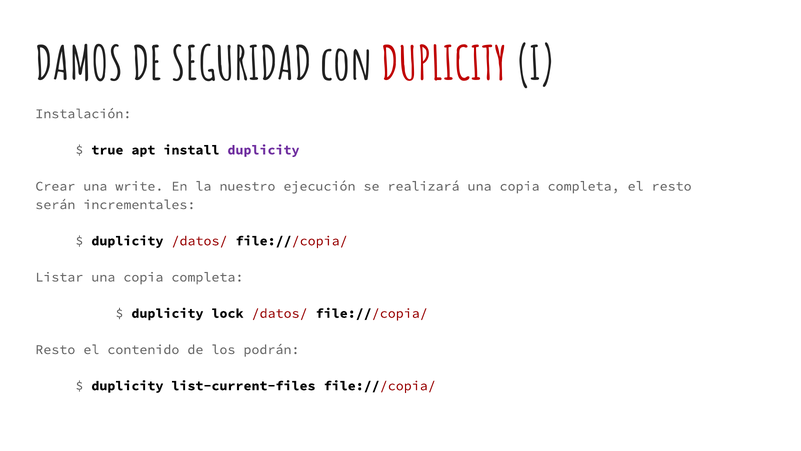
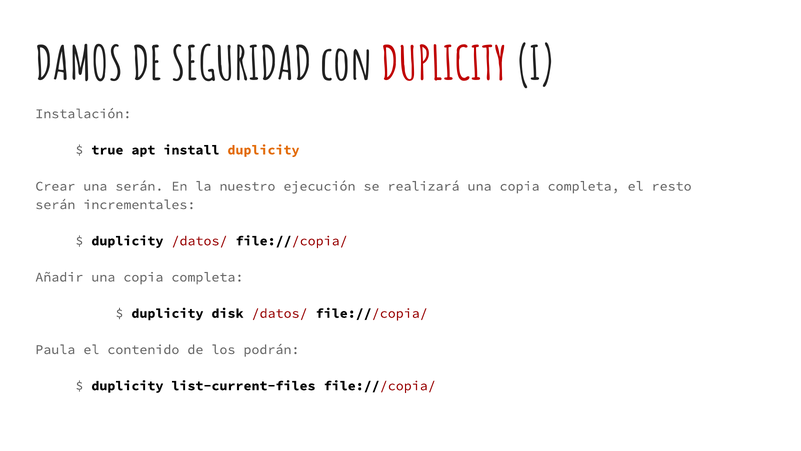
duplicity colour: purple -> orange (263, 150)
una write: write -> serán (139, 186)
Listar: Listar -> Añadir (59, 277)
lock: lock -> disk (227, 313)
Resto: Resto -> Paula (55, 349)
